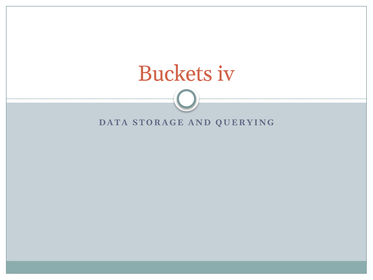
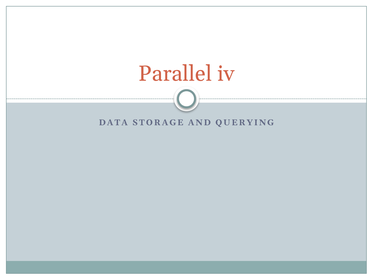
Buckets: Buckets -> Parallel (175, 74)
